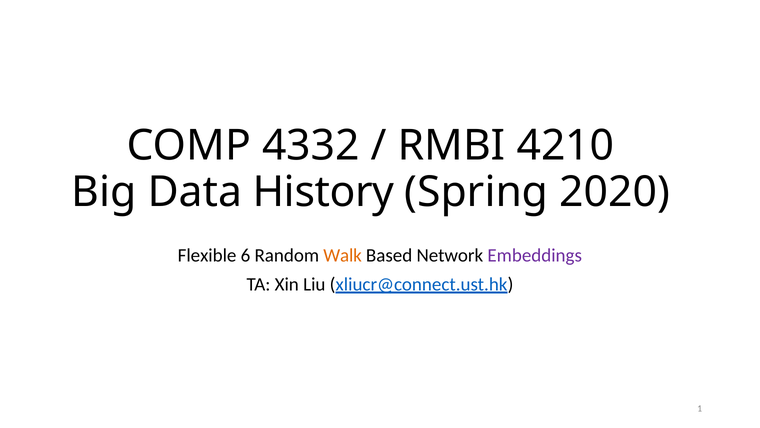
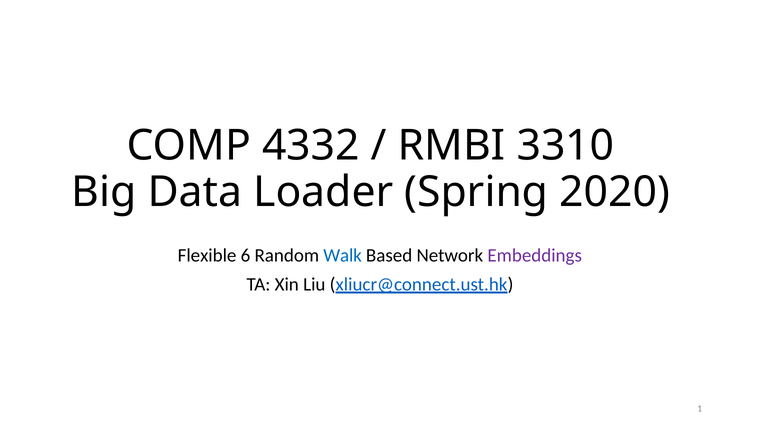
4210: 4210 -> 3310 (565, 146)
History: History -> Loader (323, 192)
Walk colour: orange -> blue (343, 255)
